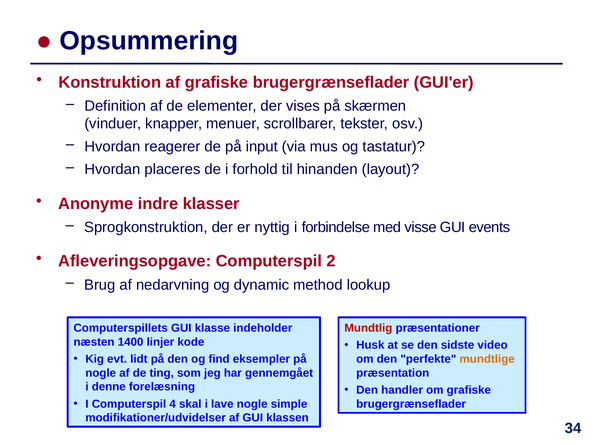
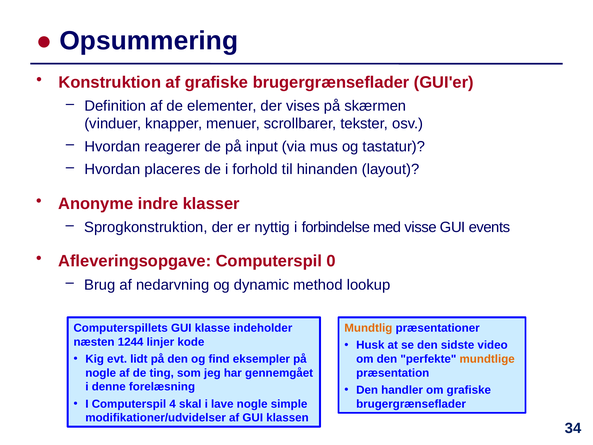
2: 2 -> 0 (331, 261)
Mundtlig colour: red -> orange (368, 328)
1400: 1400 -> 1244 (131, 342)
